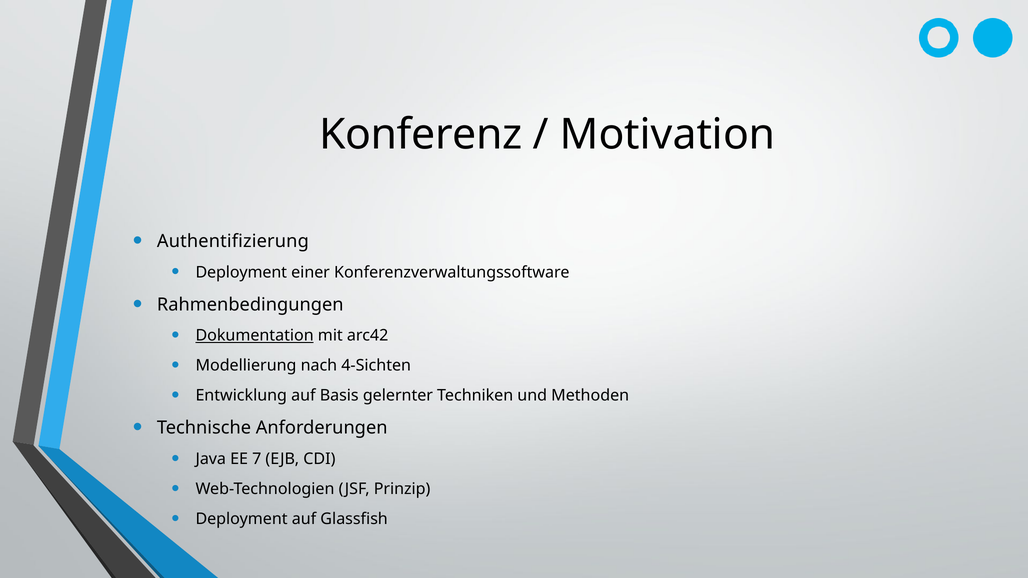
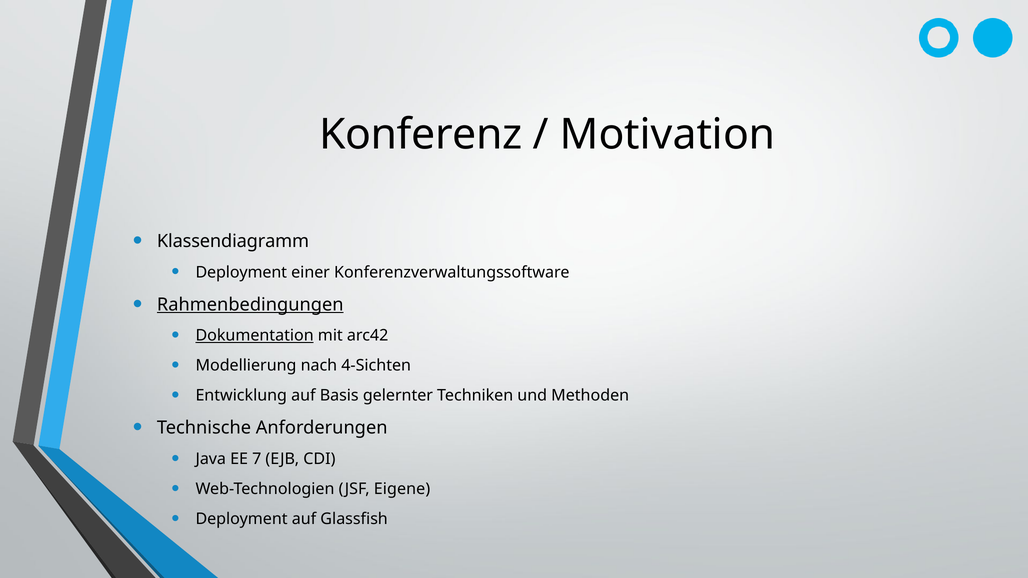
Authentifizierung: Authentifizierung -> Klassendiagramm (233, 241)
Rahmenbedingungen underline: none -> present (250, 305)
Prinzip: Prinzip -> Eigene (402, 489)
